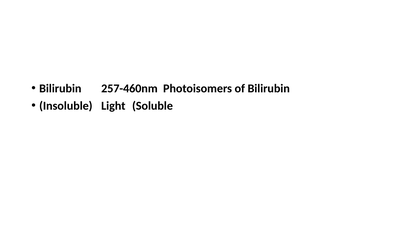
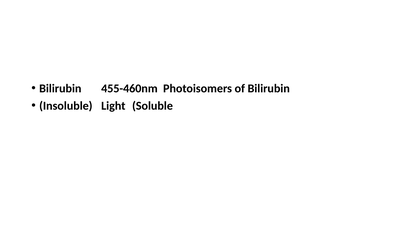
257-460nm: 257-460nm -> 455-460nm (129, 89)
